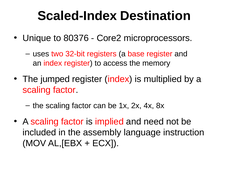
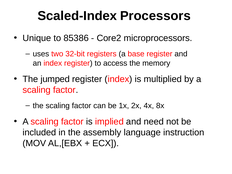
Destination: Destination -> Processors (155, 16)
80376: 80376 -> 85386 (76, 38)
